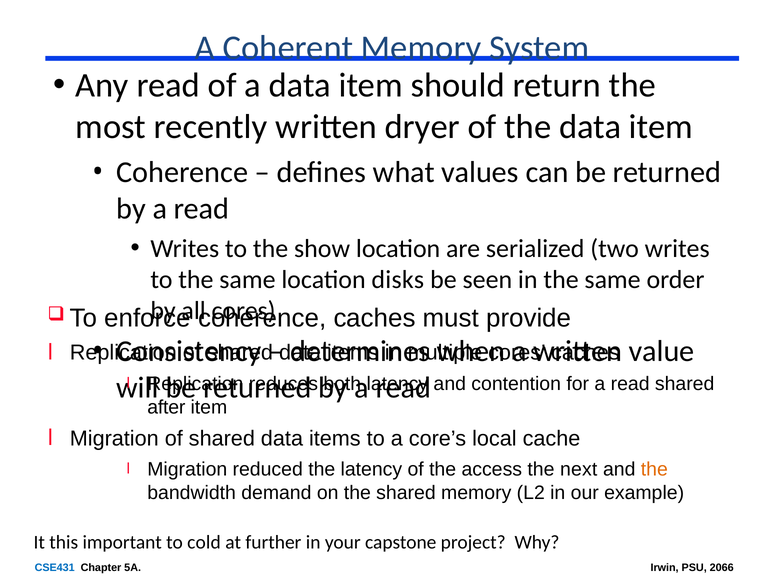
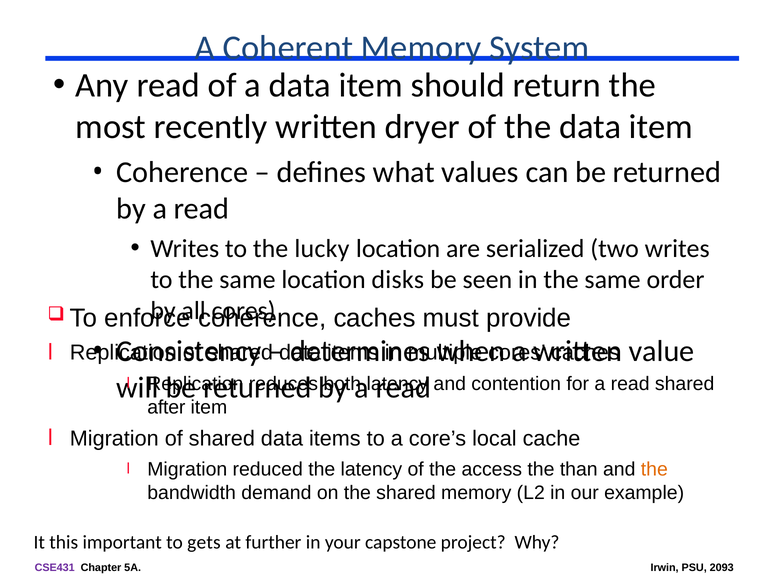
show: show -> lucky (322, 248)
next: next -> than (579, 469)
cold: cold -> gets (204, 542)
CSE431 colour: blue -> purple (55, 567)
2066: 2066 -> 2093 (722, 567)
